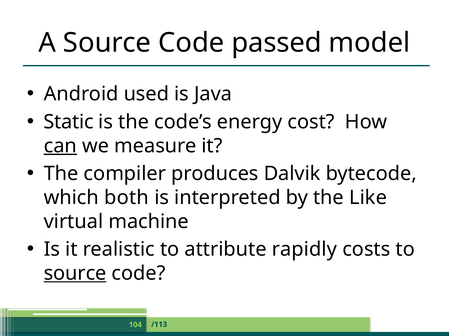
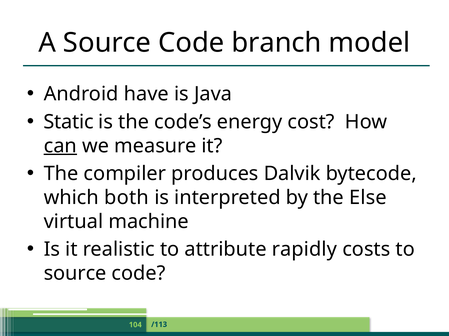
passed: passed -> branch (277, 43)
used: used -> have (146, 94)
Like: Like -> Else (368, 198)
source underline: present -> none (75, 274)
